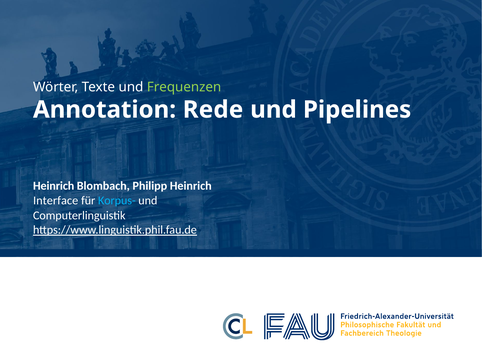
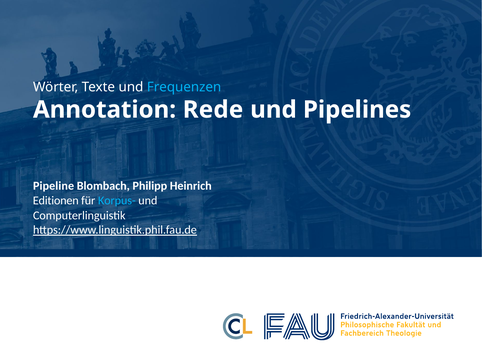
Frequenzen colour: light green -> light blue (184, 87)
Heinrich: Heinrich -> Pipeline (54, 186)
Interface: Interface -> Editionen (56, 200)
